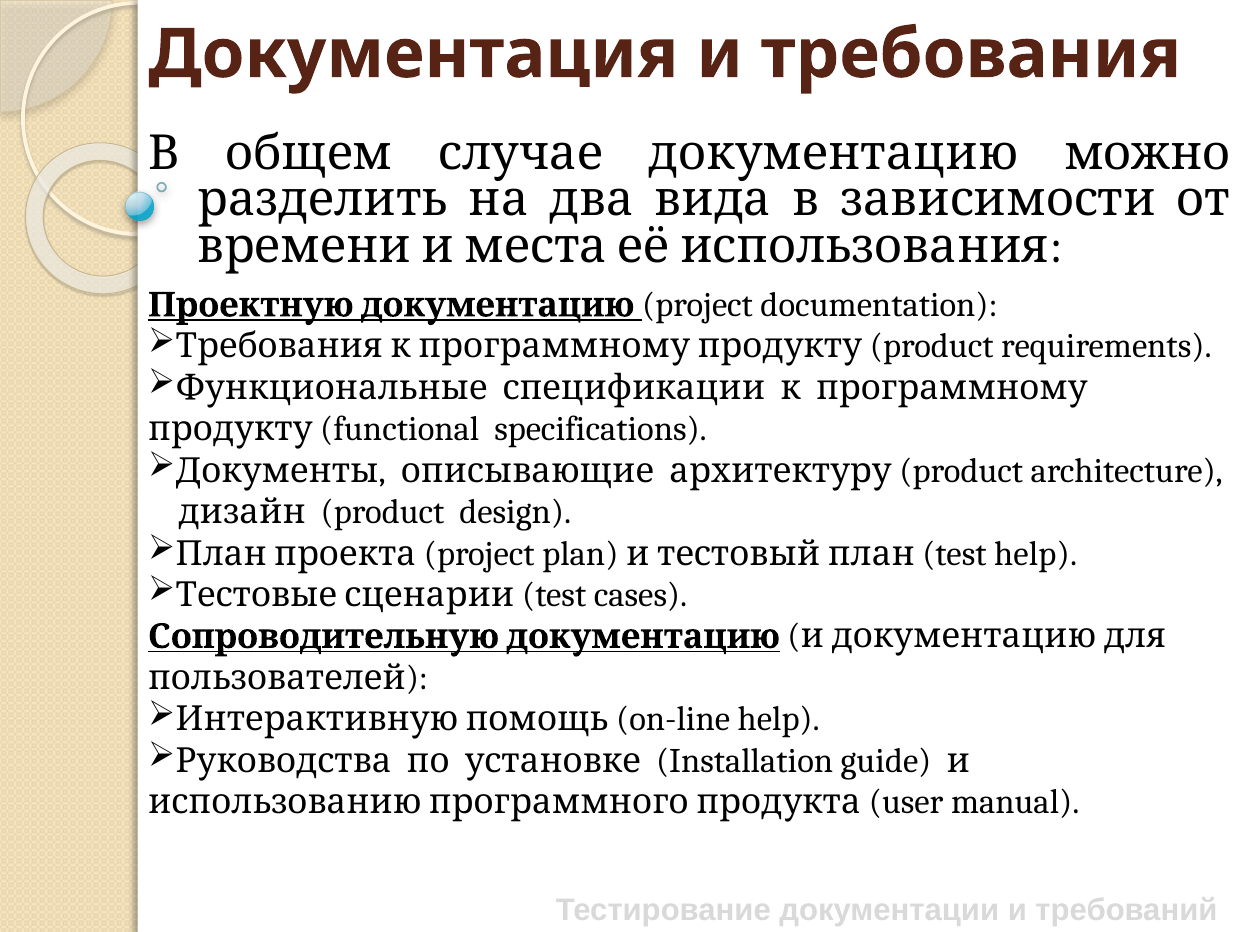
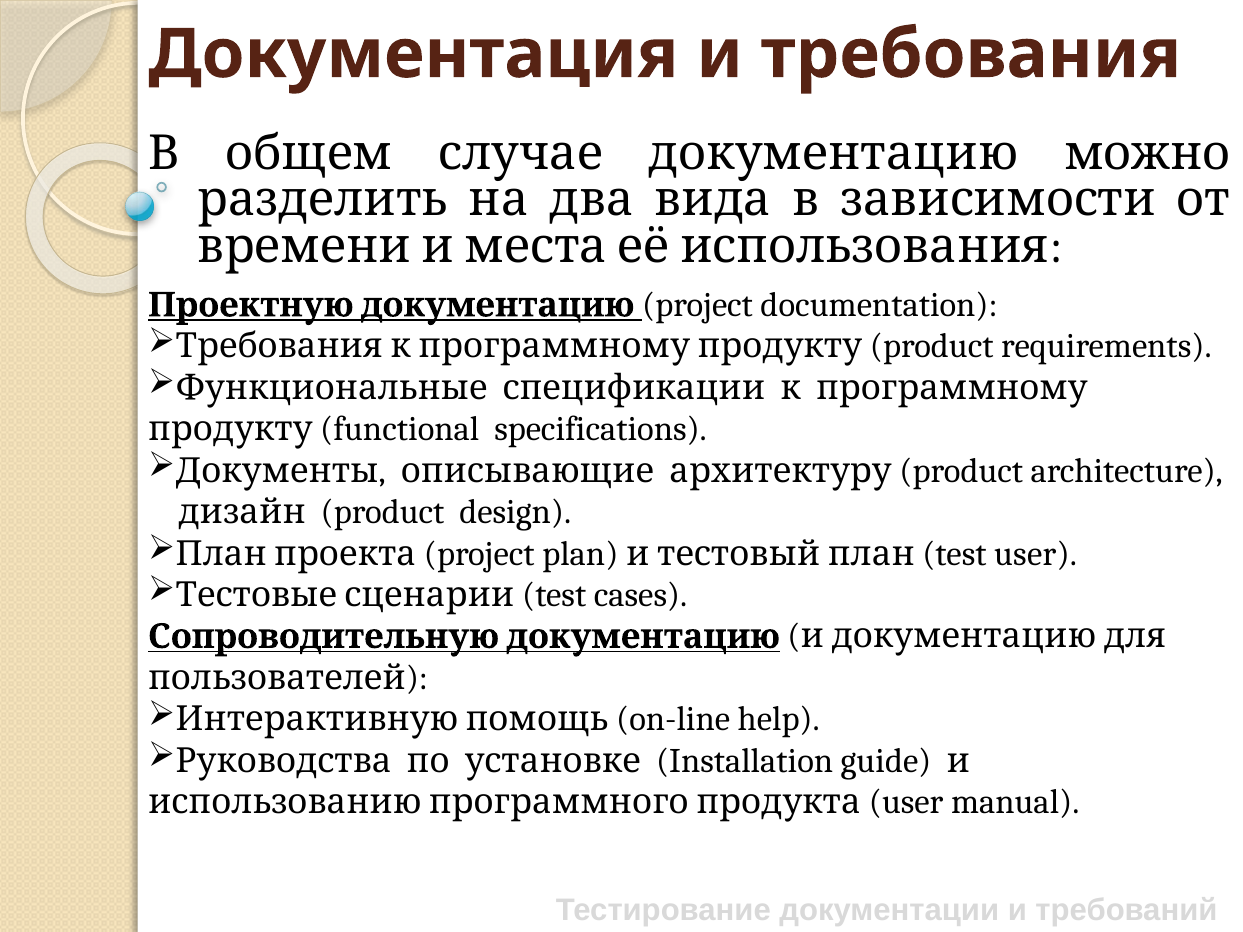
test help: help -> user (1036, 554)
